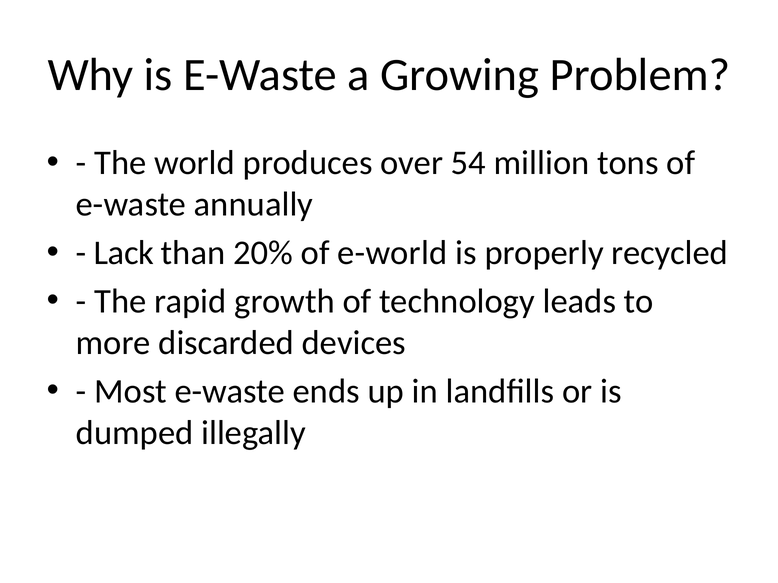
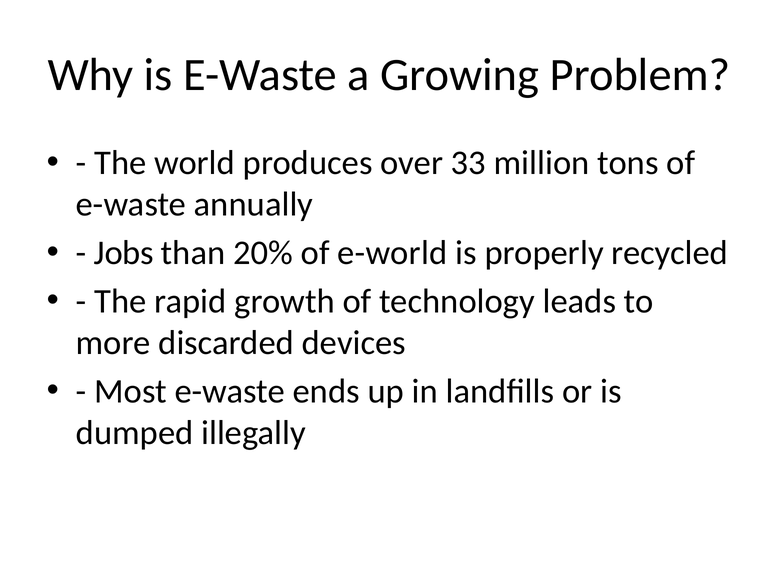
54: 54 -> 33 (468, 163)
Lack: Lack -> Jobs (124, 253)
